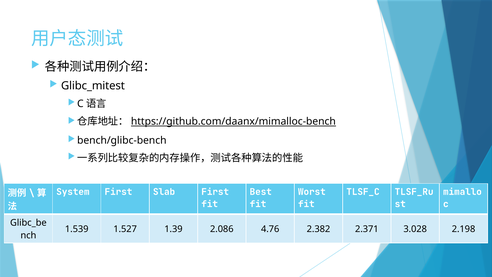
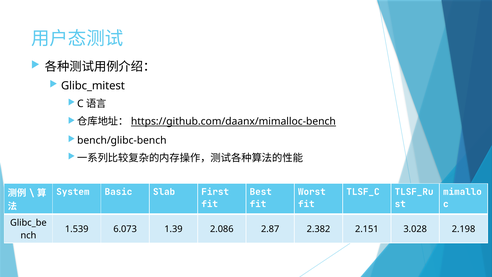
System First: First -> Basic (118, 192)
1.527: 1.527 -> 6.073 (125, 229)
4.76: 4.76 -> 2.87 (270, 229)
2.371: 2.371 -> 2.151 (367, 229)
